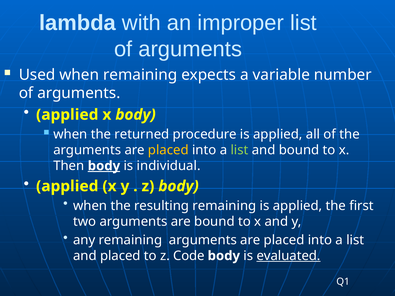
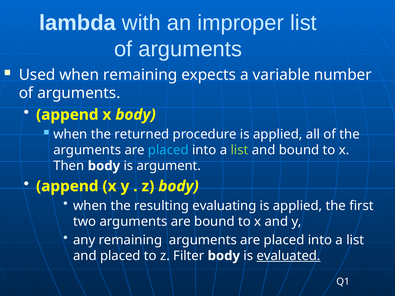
applied: applied -> append (67, 115)
placed colour: yellow -> light blue (168, 150)
body underline: present -> none (104, 166)
individual: individual -> argument (169, 166)
applied: applied -> append (67, 186)
resulting remaining: remaining -> evaluating (224, 206)
Code: Code -> Filter (189, 256)
